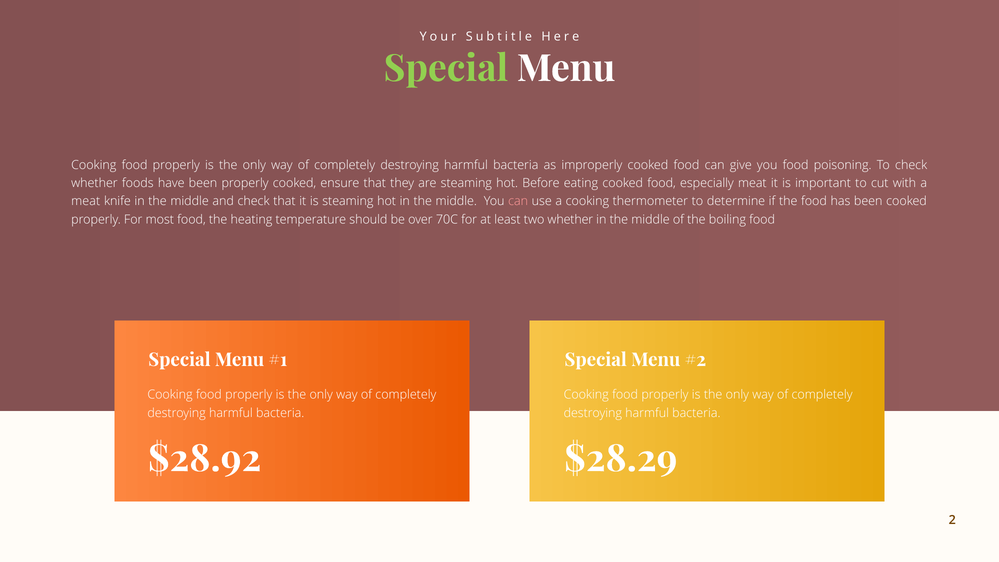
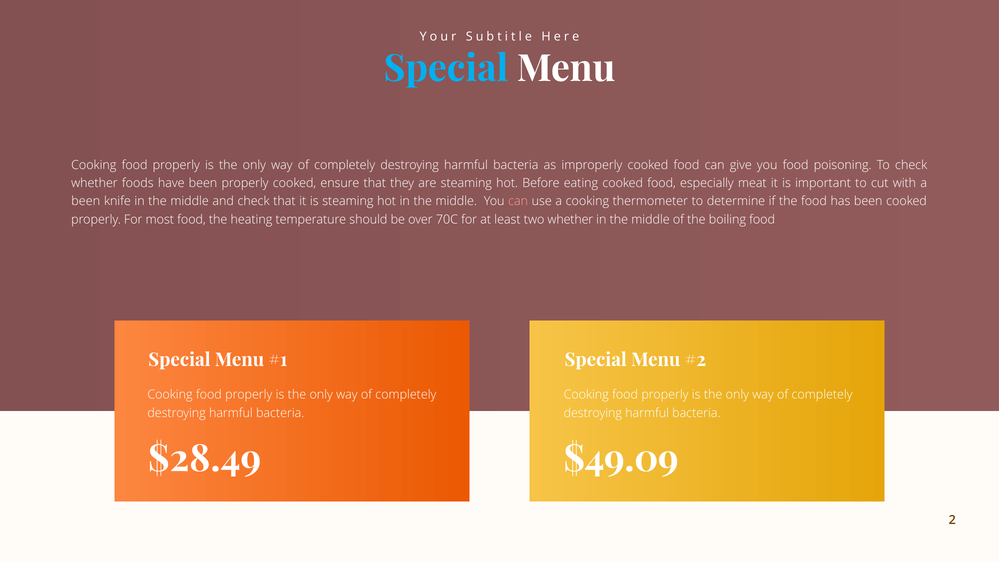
Special colour: light green -> light blue (446, 69)
meat: meat -> been (86, 201)
$28.92: $28.92 -> $28.49 (205, 459)
$28.29: $28.29 -> $49.09 (621, 459)
